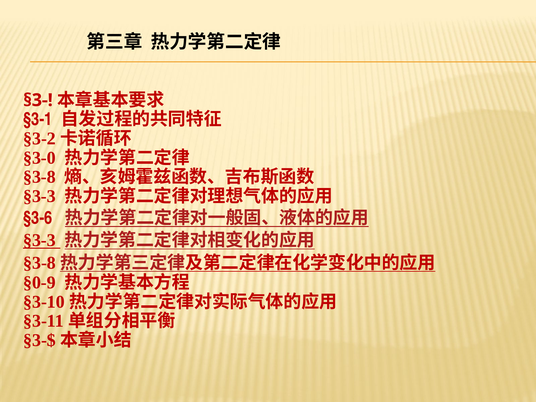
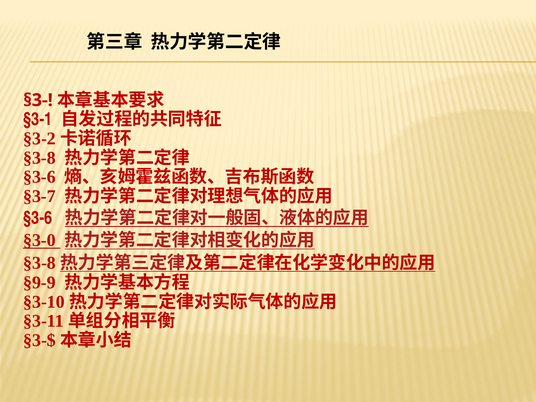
§3-0: §3-0 -> §3-8 (40, 158)
§3-8: §3-8 -> §3-6 (40, 177)
§3-3: §3-3 -> §3-7 (40, 196)
§3-3: §3-3 -> §3-0 (40, 240)
§0-9: §0-9 -> §9-9 (40, 283)
